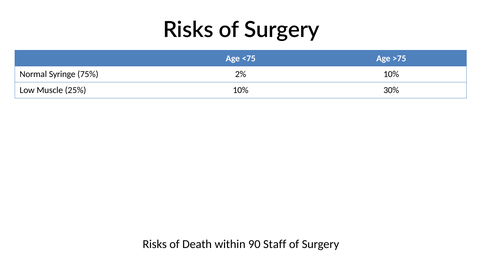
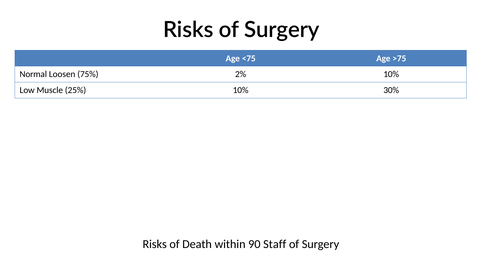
Syringe: Syringe -> Loosen (62, 74)
